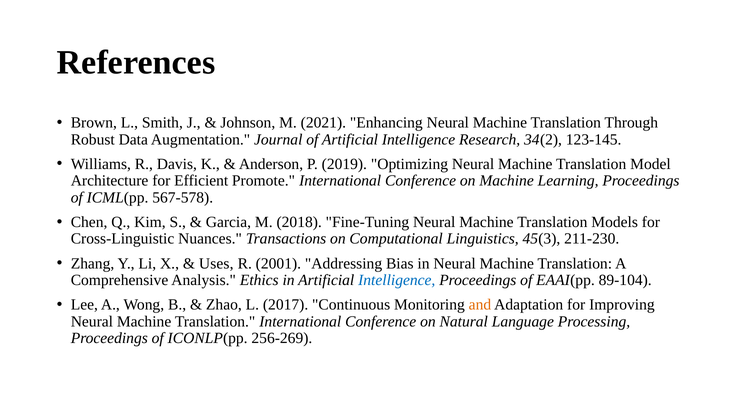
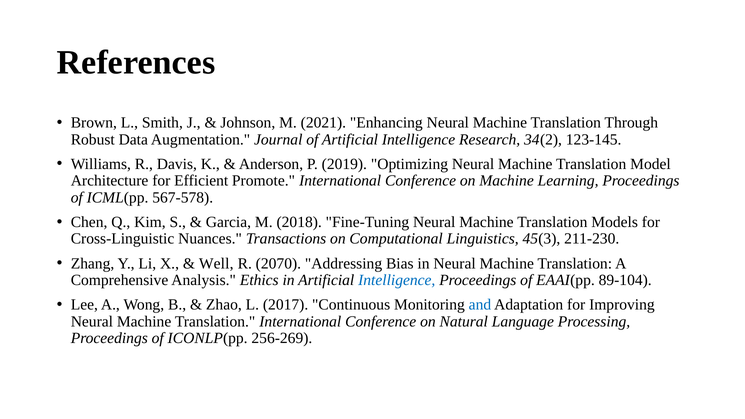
Uses: Uses -> Well (216, 263)
2001: 2001 -> 2070 (278, 263)
and colour: orange -> blue (480, 305)
